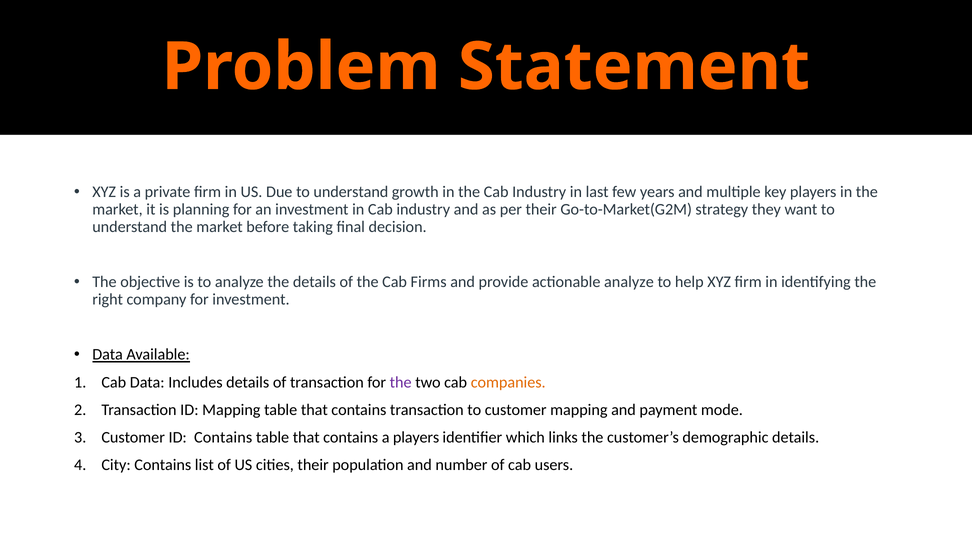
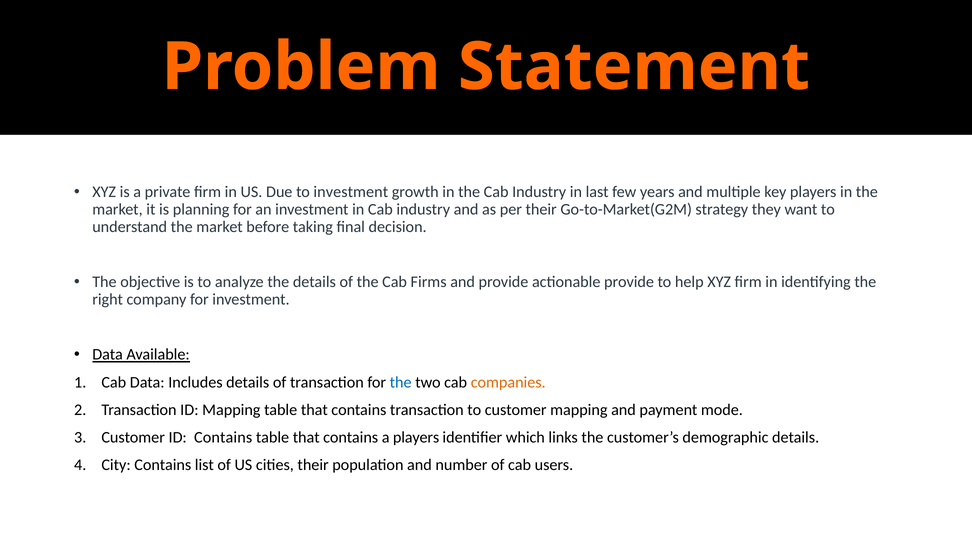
Due to understand: understand -> investment (351, 192)
actionable analyze: analyze -> provide (629, 282)
the colour: purple -> blue (401, 382)
